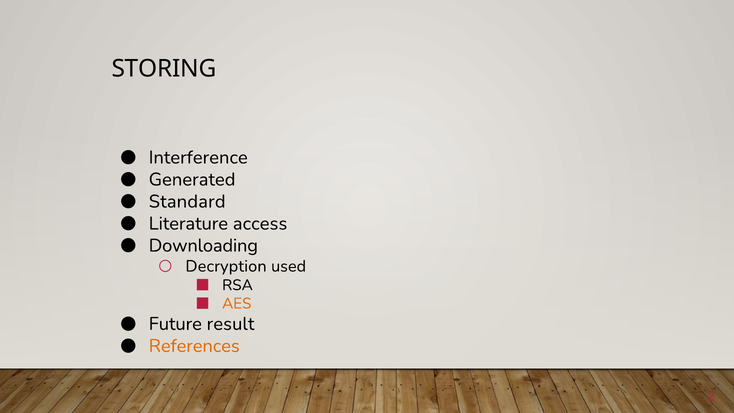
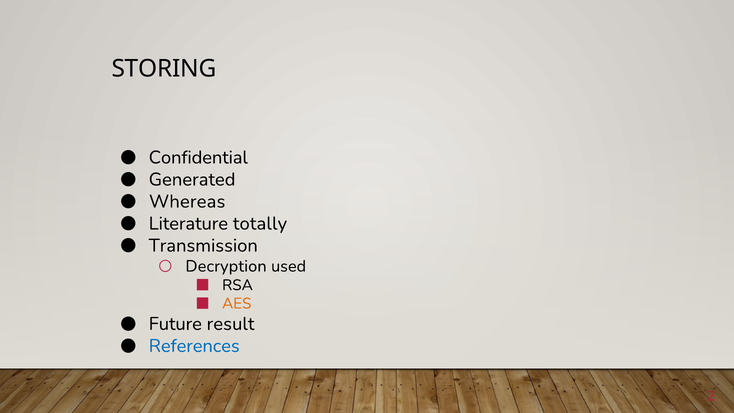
Interference: Interference -> Confidential (198, 157)
Standard: Standard -> Whereas (187, 201)
access: access -> totally (260, 223)
Downloading: Downloading -> Transmission (203, 245)
References colour: orange -> blue (194, 346)
